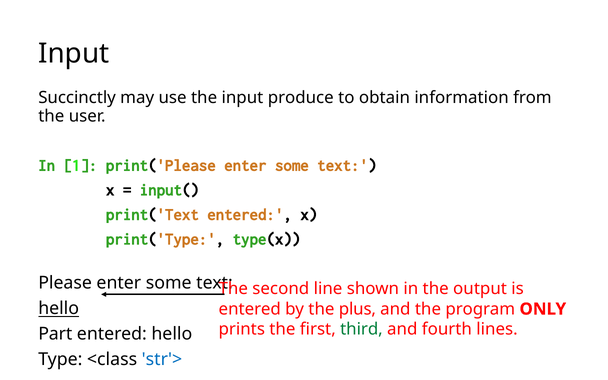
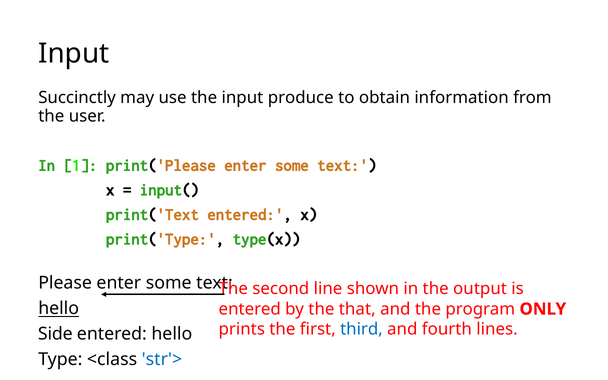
plus: plus -> that (357, 309)
third colour: green -> blue (361, 329)
Part: Part -> Side (55, 334)
